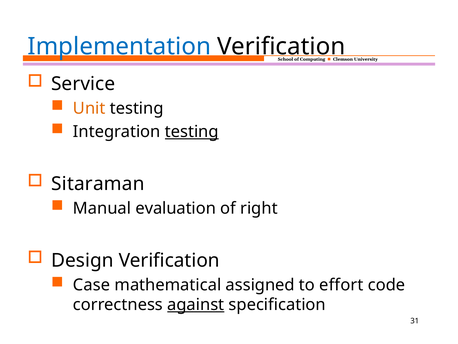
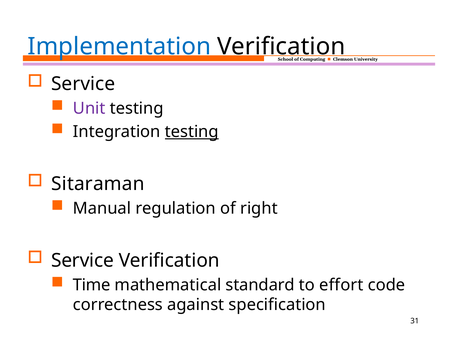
Unit colour: orange -> purple (89, 108)
evaluation: evaluation -> regulation (176, 208)
Design: Design -> Service (82, 260)
Case: Case -> Time (92, 285)
assigned: assigned -> standard (260, 285)
against underline: present -> none (196, 304)
